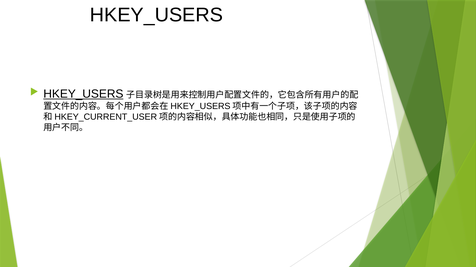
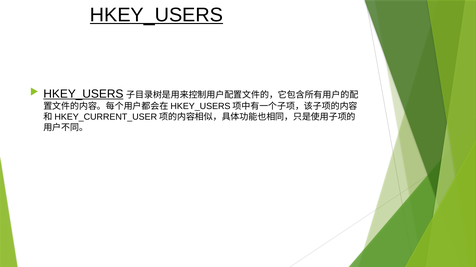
HKEY_USERS underline: none -> present (156, 15)
